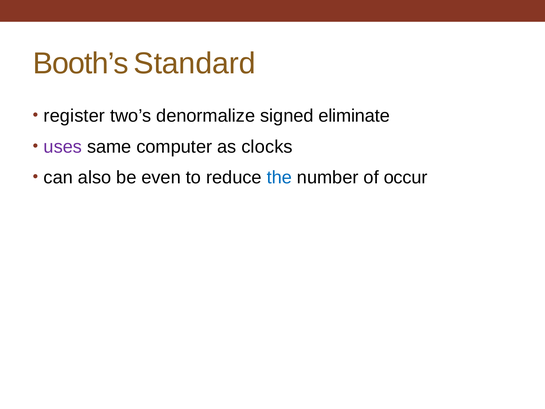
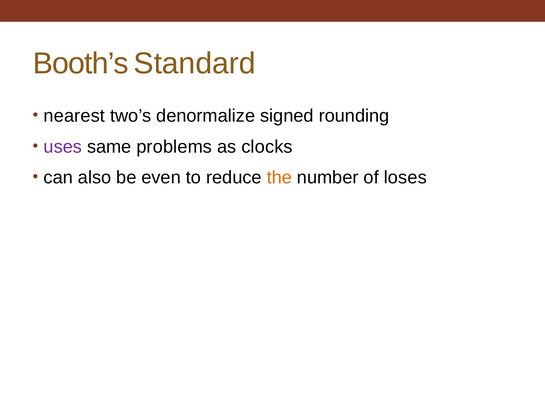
register: register -> nearest (74, 116)
eliminate: eliminate -> rounding (354, 116)
computer: computer -> problems (174, 147)
the colour: blue -> orange (279, 177)
occur: occur -> loses (405, 177)
